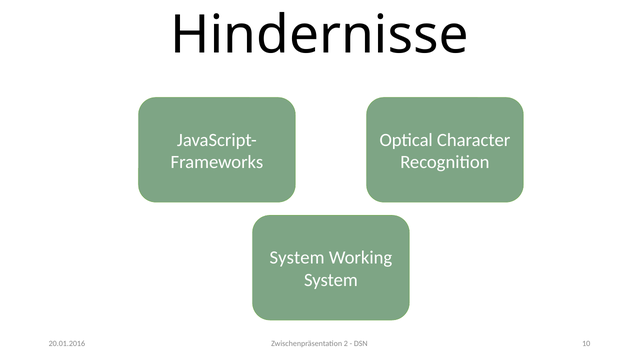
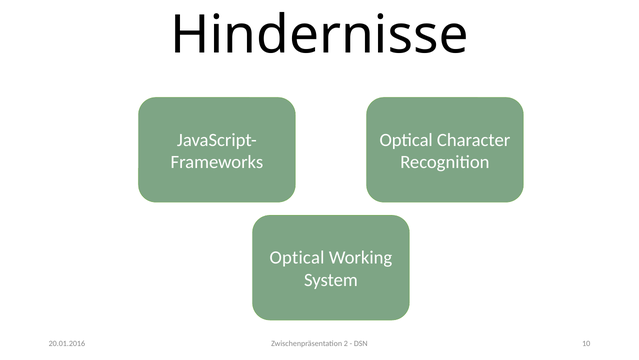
System: System -> Optical (297, 257)
